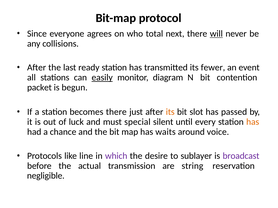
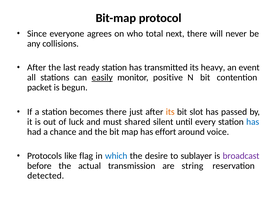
will underline: present -> none (216, 34)
fewer: fewer -> heavy (213, 68)
diagram: diagram -> positive (168, 78)
special: special -> shared (137, 122)
has colour: orange -> blue (253, 122)
waits: waits -> effort (166, 132)
line: line -> flag (86, 156)
which colour: purple -> blue (116, 156)
negligible: negligible -> detected (46, 176)
